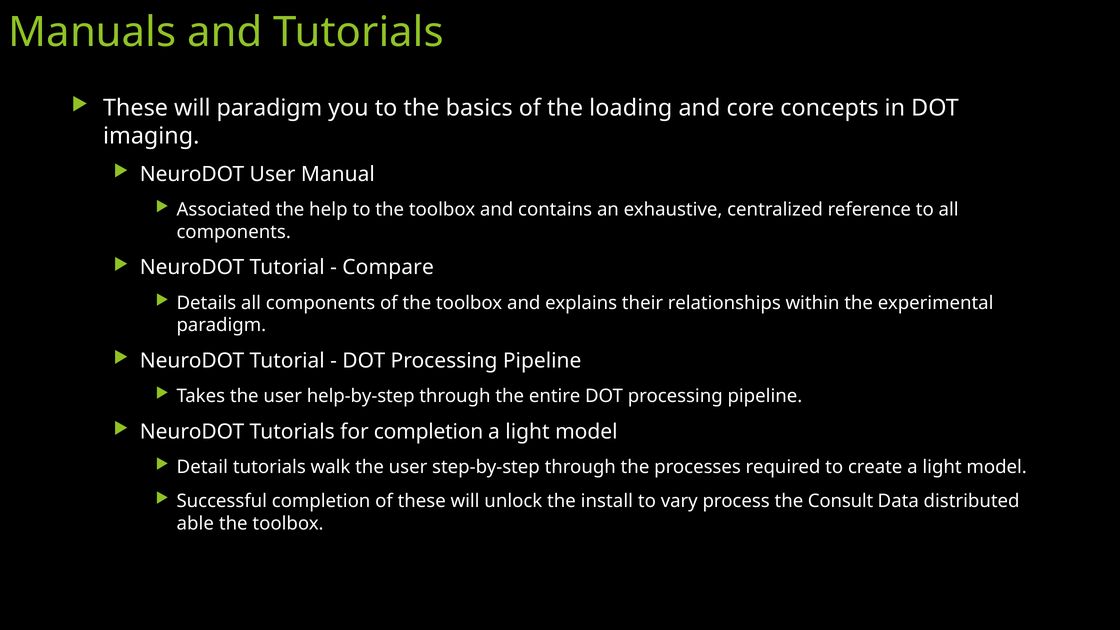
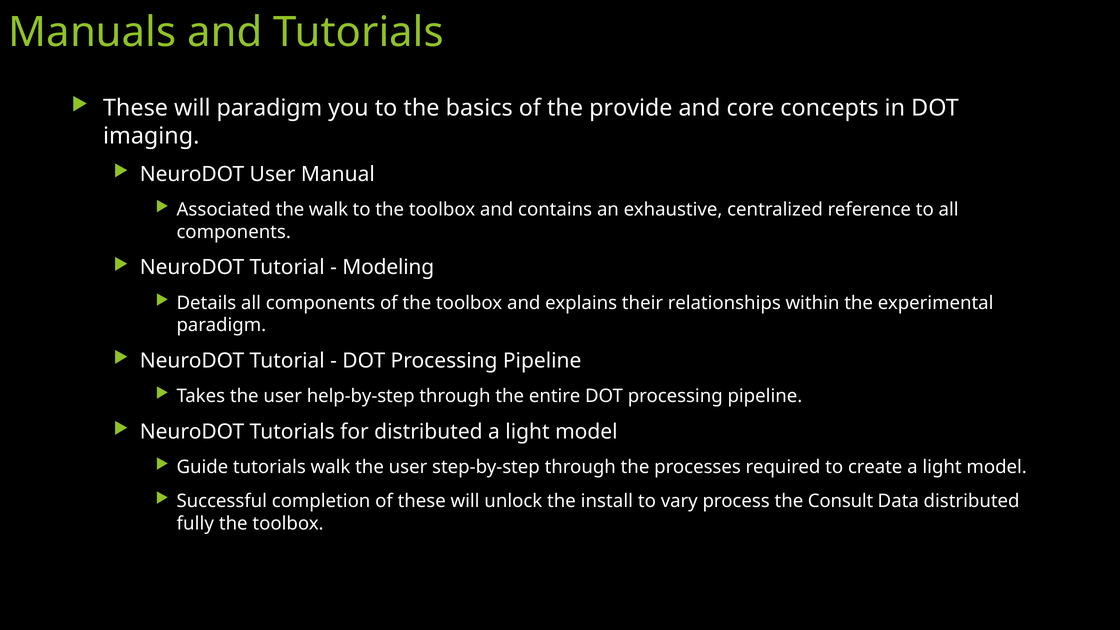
loading: loading -> provide (631, 108)
the help: help -> walk (328, 210)
Compare: Compare -> Modeling (388, 268)
for completion: completion -> distributed (428, 432)
Detail: Detail -> Guide (202, 467)
able: able -> fully (195, 524)
